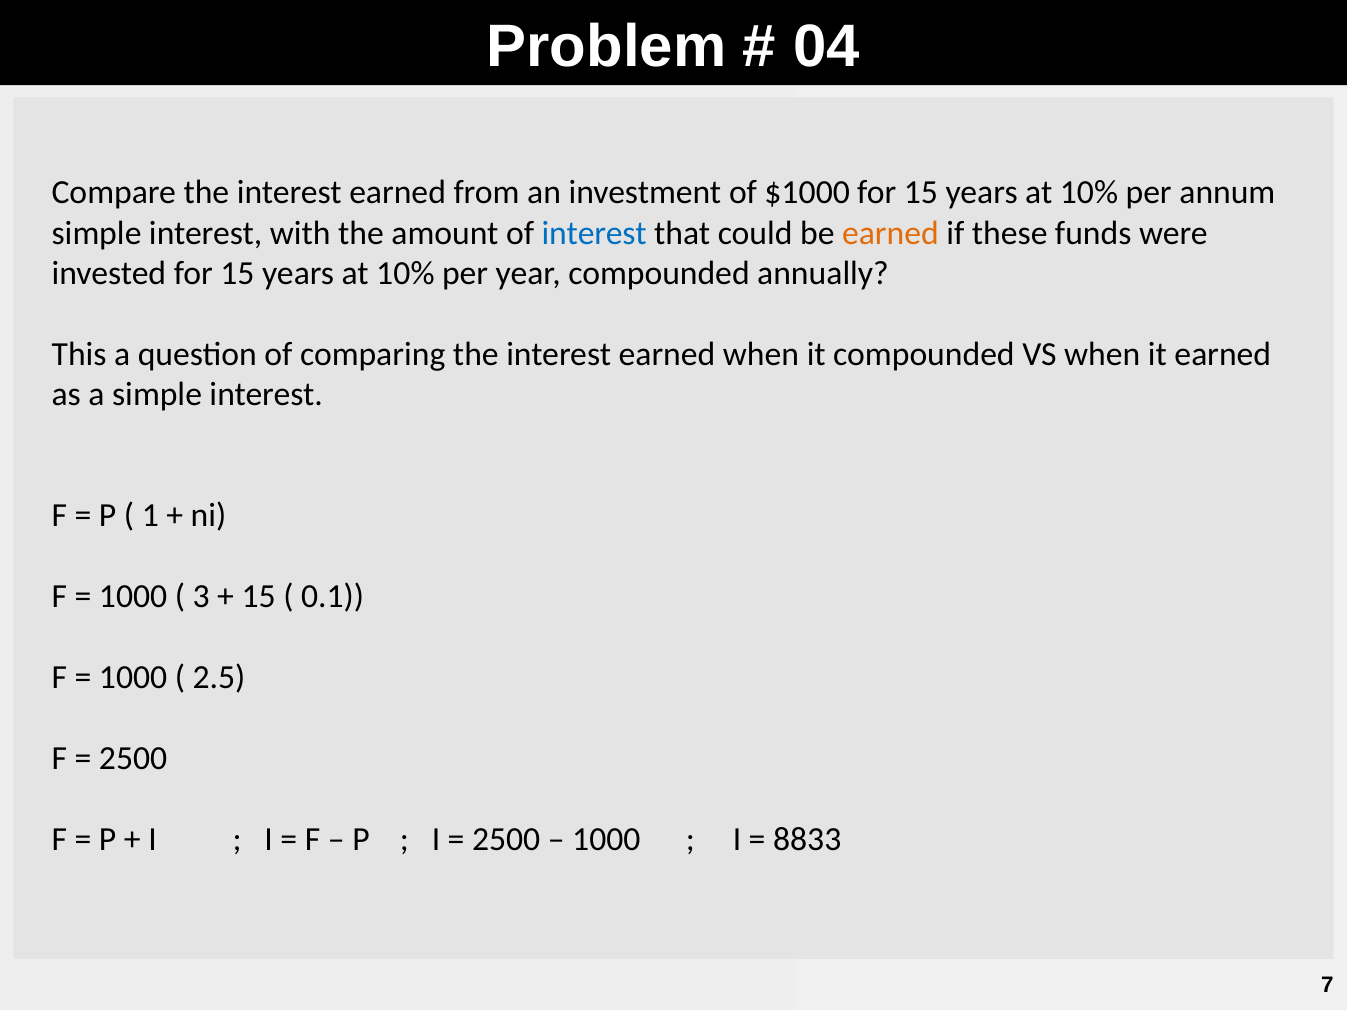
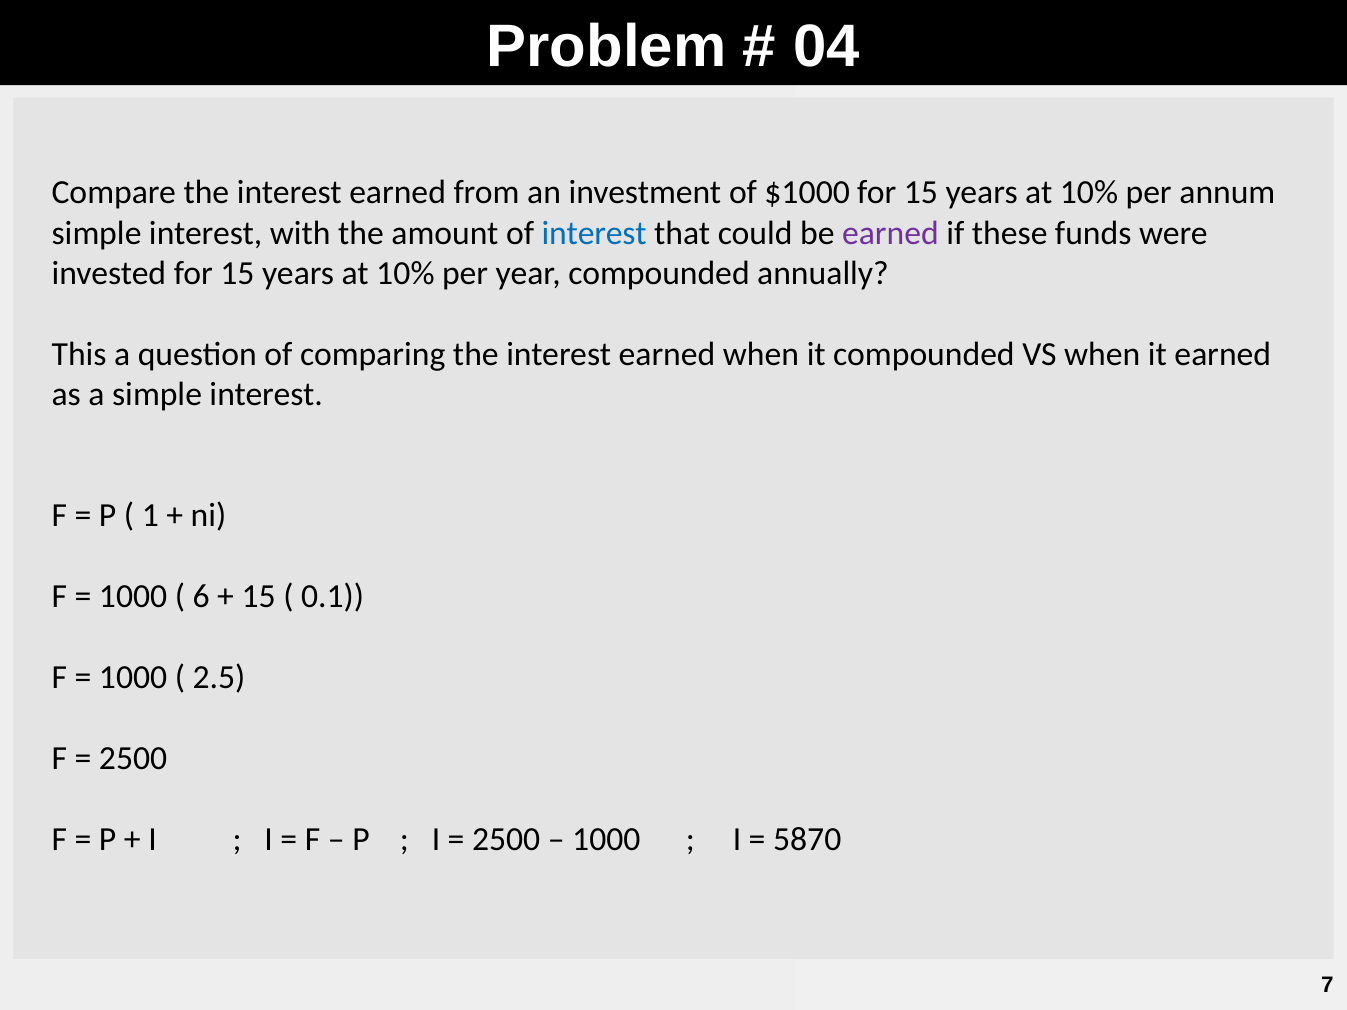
earned colour: orange -> purple (890, 233)
3: 3 -> 6 (201, 597)
8833: 8833 -> 5870 (807, 839)
